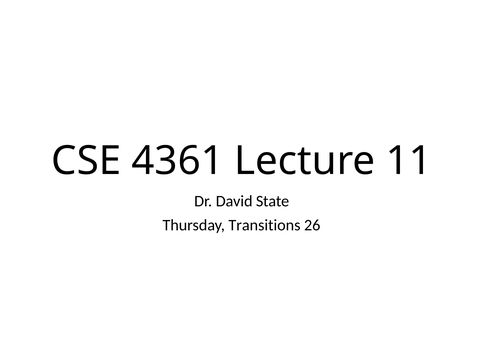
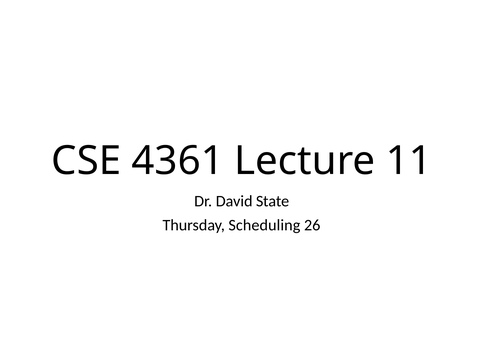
Transitions: Transitions -> Scheduling (264, 225)
